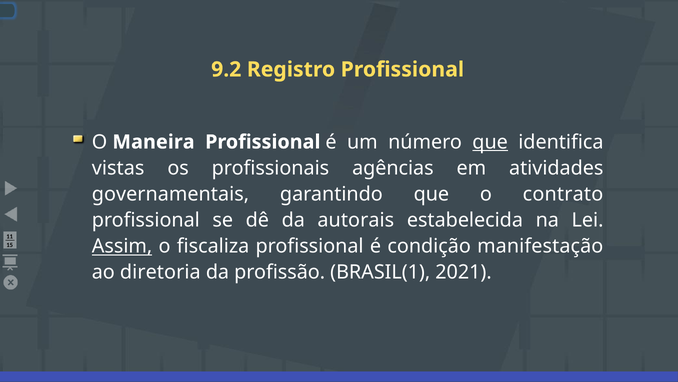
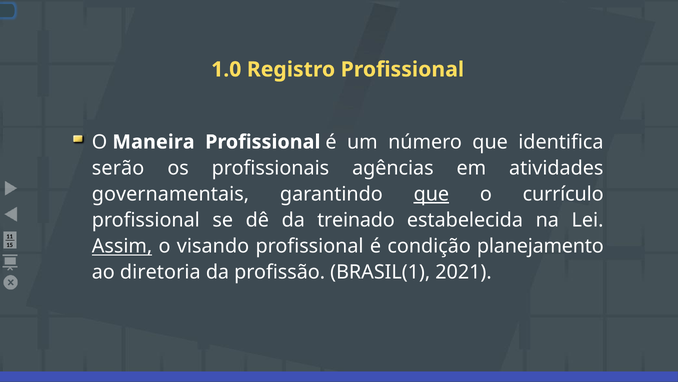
9.2: 9.2 -> 1.0 (226, 69)
que underline: present -> none (490, 142)
vistas: vistas -> serão (118, 168)
que underline: none -> present (431, 194)
contrato: contrato -> currículo (563, 194)
autorais: autorais -> treinado (356, 220)
fiscaliza: fiscaliza -> visando (213, 246)
manifestação: manifestação -> planejamento (540, 246)
